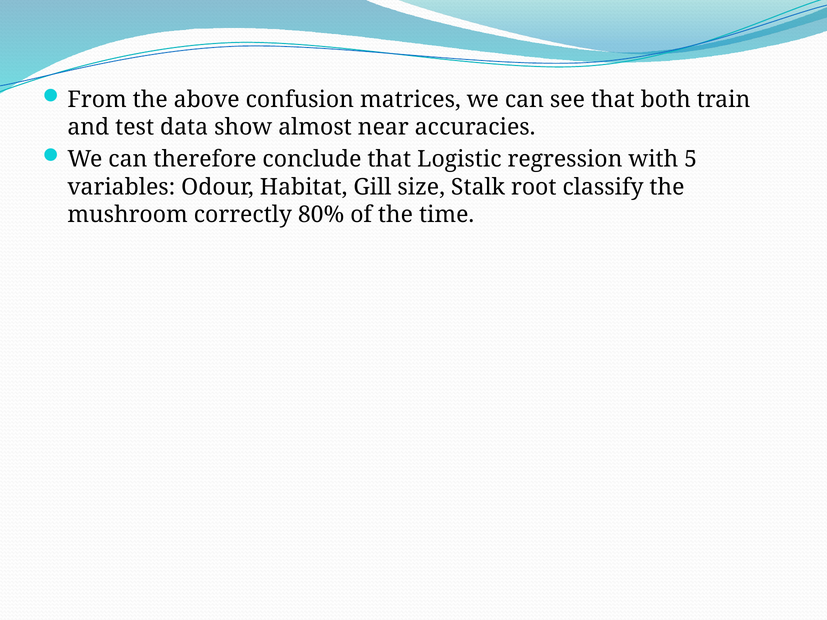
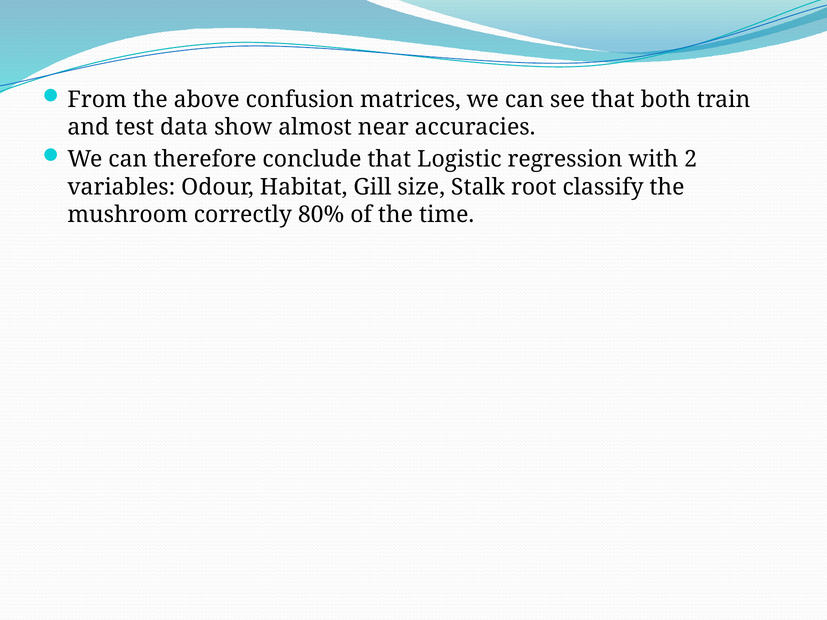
5: 5 -> 2 (691, 159)
